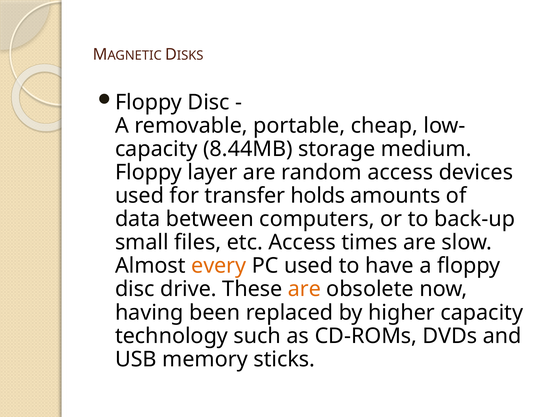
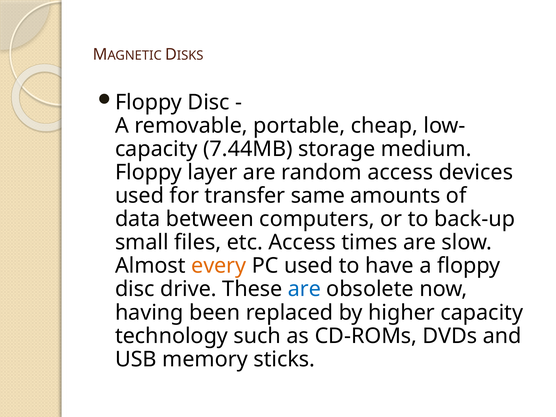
8.44MB: 8.44MB -> 7.44MB (248, 149)
holds: holds -> same (318, 196)
are colour: orange -> blue (304, 289)
